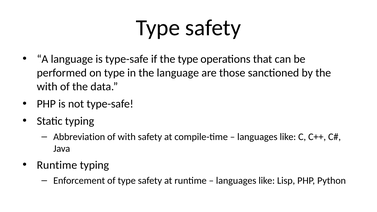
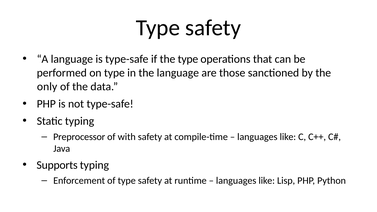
with: with -> only (47, 87)
Abbreviation: Abbreviation -> Preprocessor (79, 137)
Runtime: Runtime -> Supports (57, 165)
